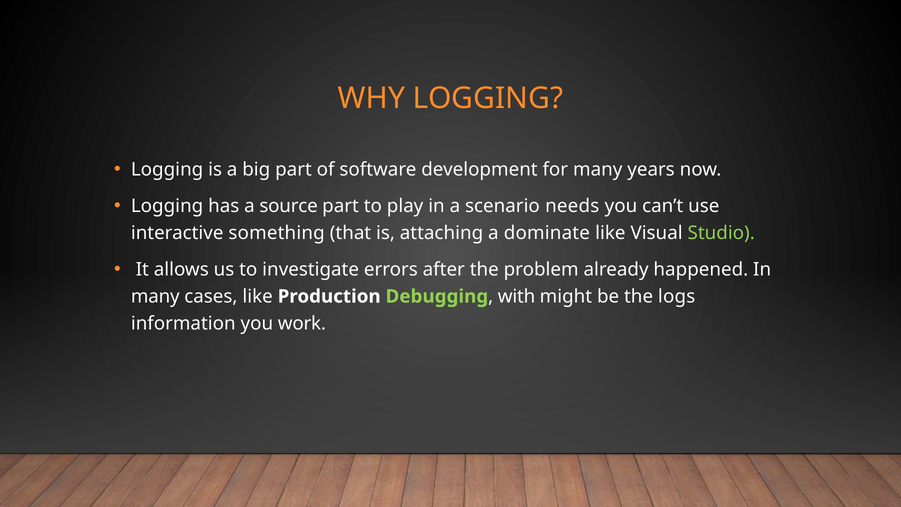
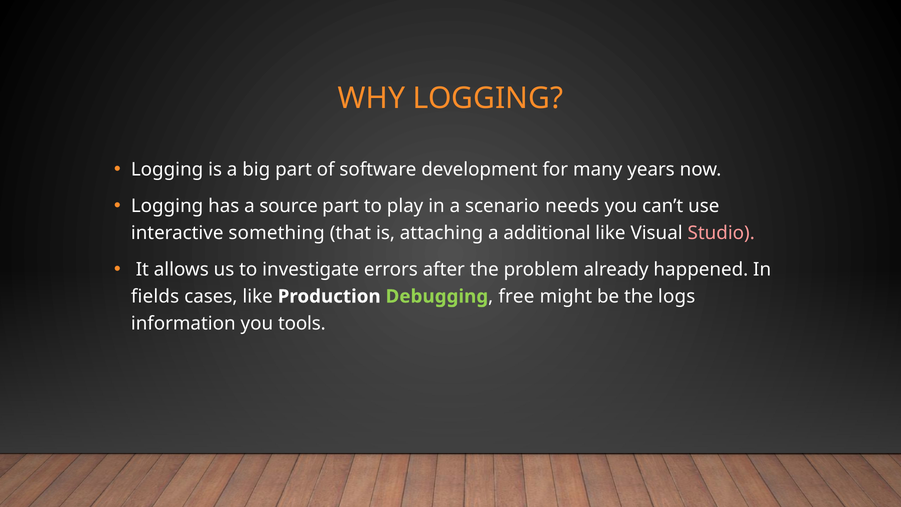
dominate: dominate -> additional (547, 233)
Studio colour: light green -> pink (721, 233)
many: many -> fields (155, 296)
with: with -> free (516, 296)
work: work -> tools (302, 323)
